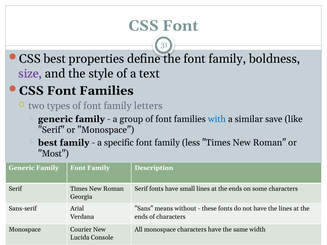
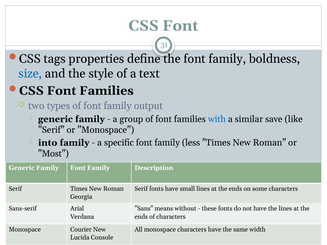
CSS best: best -> tags (55, 59)
size colour: purple -> blue (30, 74)
letters: letters -> output (148, 106)
best: best -> into (48, 143)
